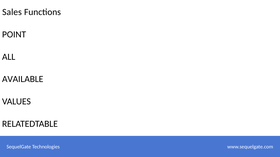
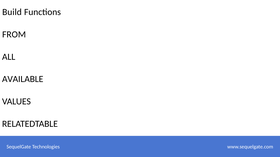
Sales: Sales -> Build (12, 12)
POINT: POINT -> FROM (14, 35)
